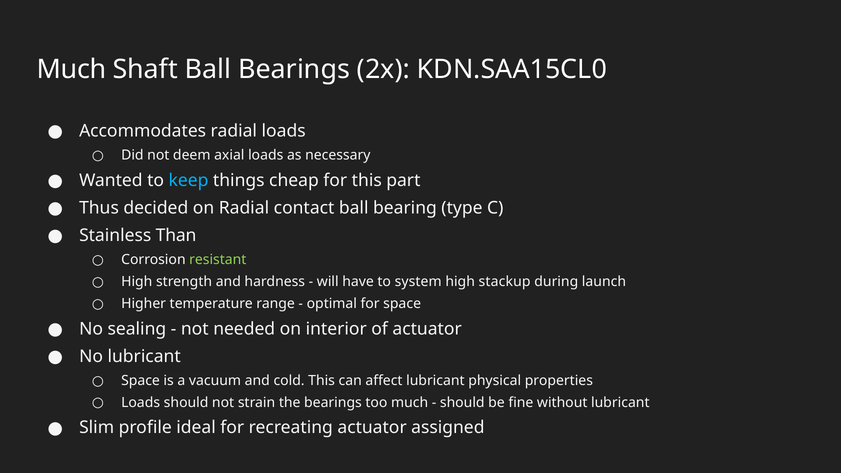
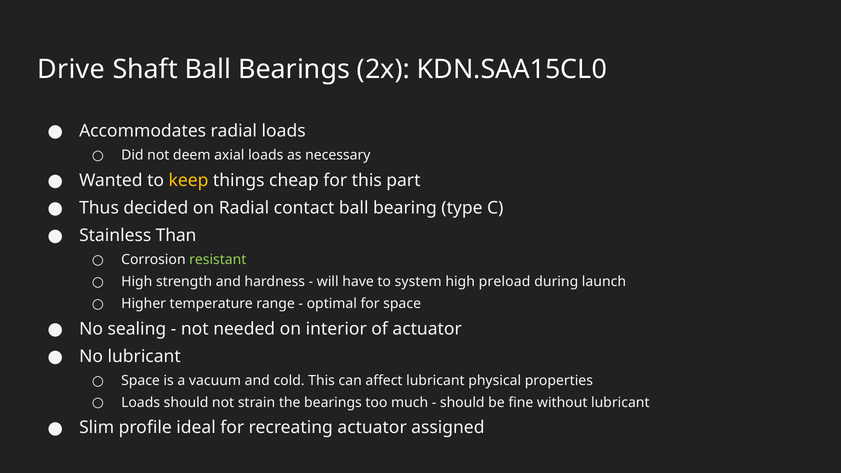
Much: Much -> Drive (71, 69)
keep colour: light blue -> yellow (189, 180)
stackup: stackup -> preload (505, 282)
